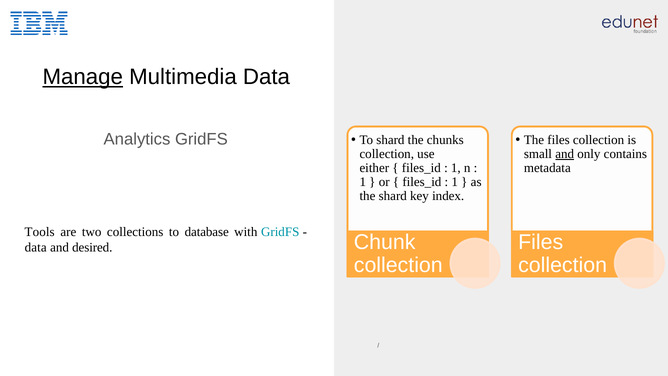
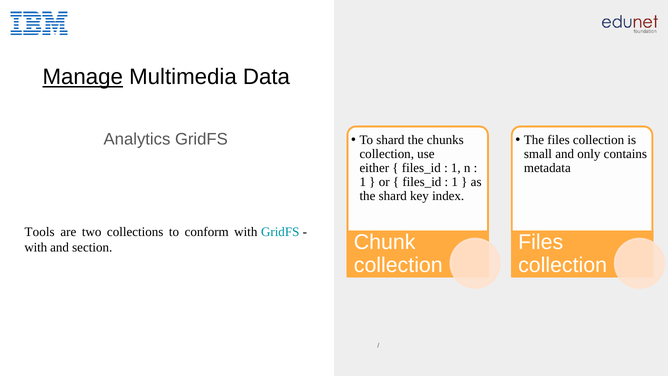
and underline: present -> none (565, 154)
database: database -> conform (207, 232)
data: data -> with (36, 248)
desired: desired -> section (92, 248)
